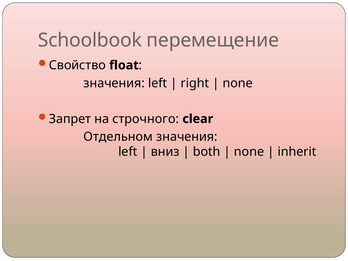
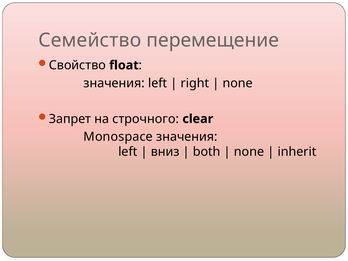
Schoolbook: Schoolbook -> Семейство (90, 40)
Отдельном: Отдельном -> Monospace (118, 137)
